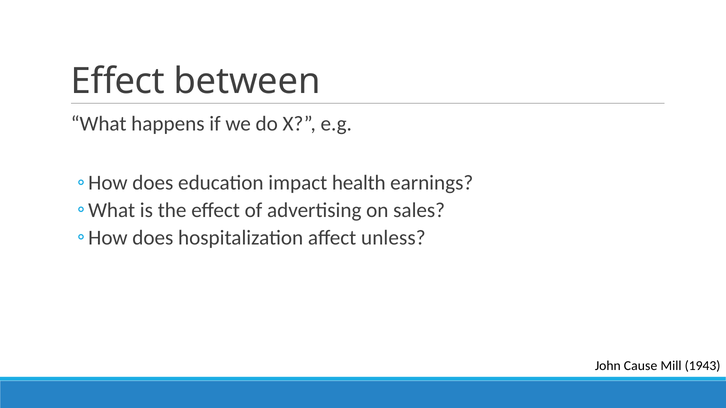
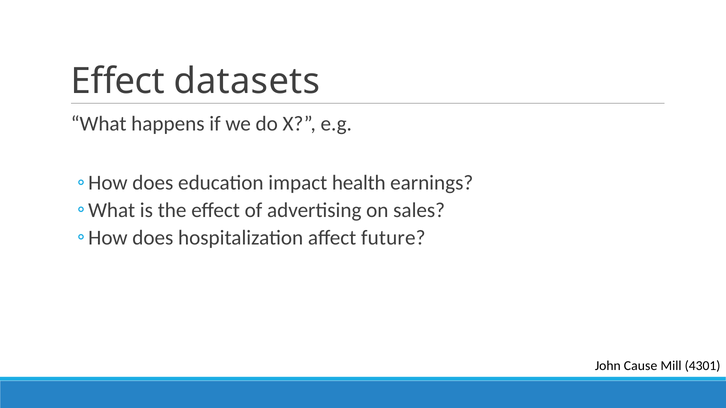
between: between -> datasets (247, 81)
unless: unless -> future (393, 238)
1943: 1943 -> 4301 (703, 366)
